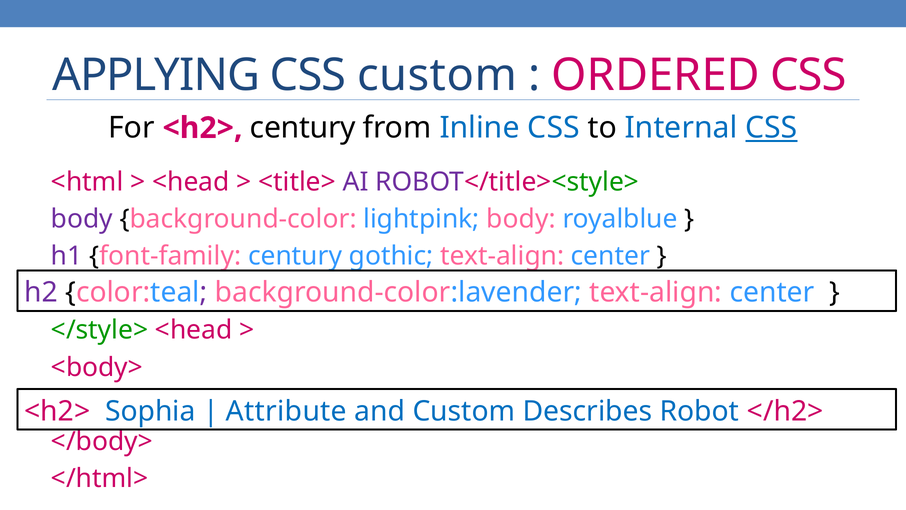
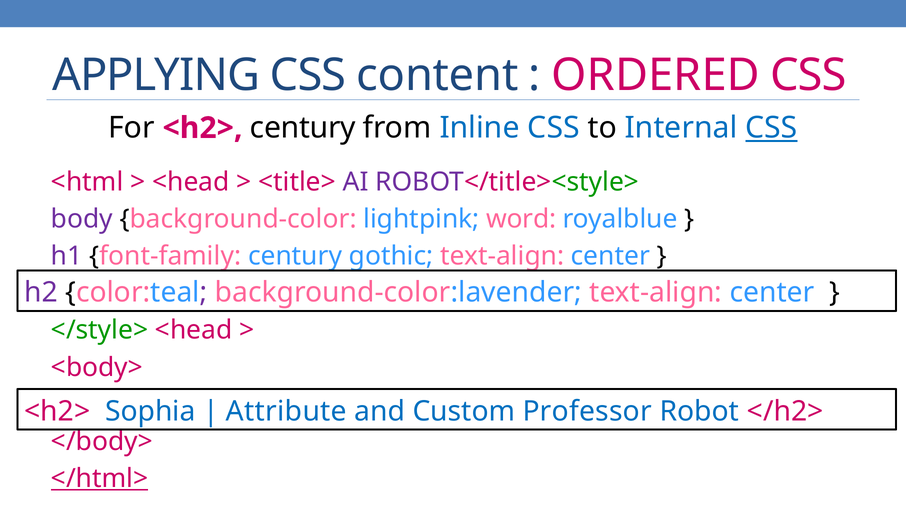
CSS custom: custom -> content (437, 75)
lightpink body: body -> word (521, 219)
Describes: Describes -> Professor (587, 411)
</html> underline: none -> present (100, 478)
